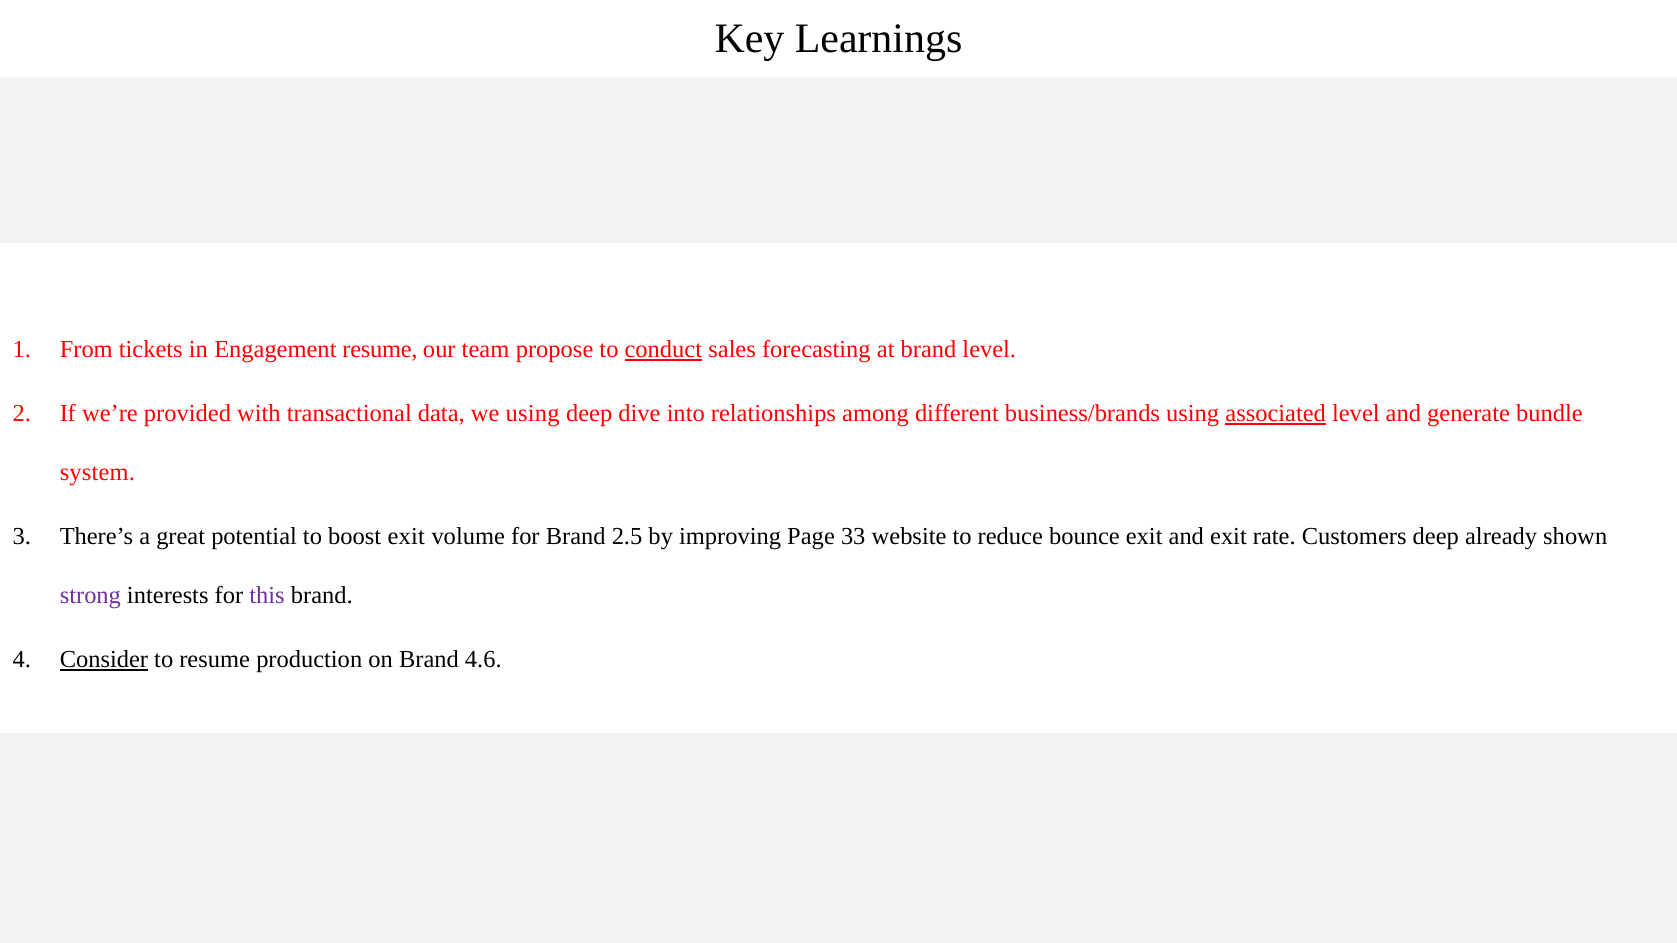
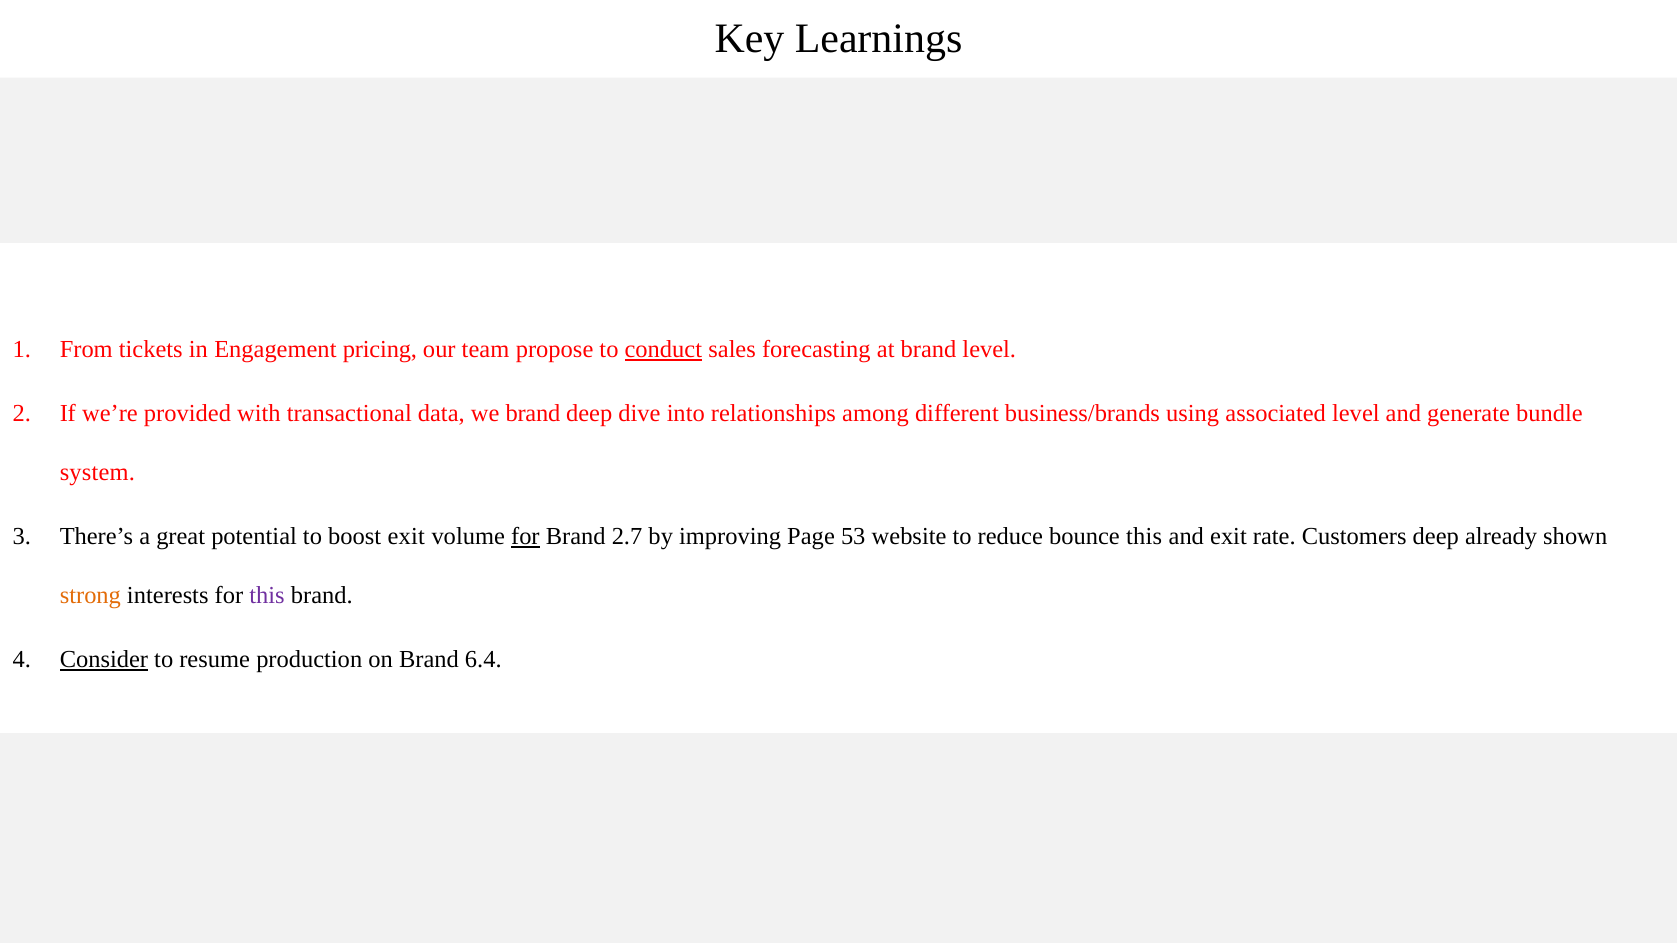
Engagement resume: resume -> pricing (380, 350)
we using: using -> brand (533, 414)
associated underline: present -> none (1276, 414)
for underline: none -> present (525, 537)
2.5: 2.5 -> 2.7 (627, 537)
33: 33 -> 53 (853, 537)
bounce exit: exit -> this (1144, 537)
strong colour: purple -> orange (90, 595)
4.6: 4.6 -> 6.4 (483, 660)
